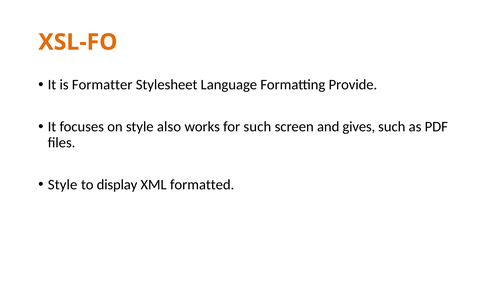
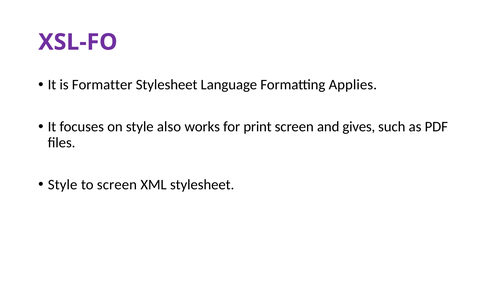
XSL-FO colour: orange -> purple (78, 42)
Provide: Provide -> Applies (353, 85)
for such: such -> print (258, 127)
to display: display -> screen (117, 185)
XML formatted: formatted -> stylesheet (202, 185)
